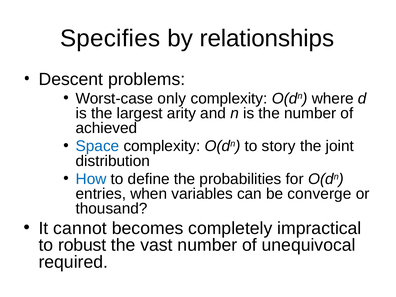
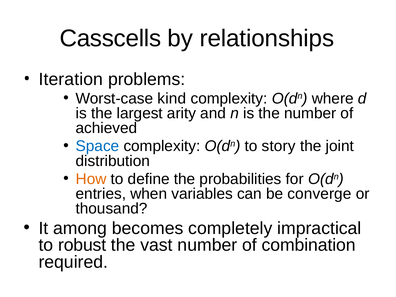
Specifies: Specifies -> Casscells (110, 38)
Descent: Descent -> Iteration (71, 79)
only: only -> kind (172, 98)
How colour: blue -> orange (91, 179)
cannot: cannot -> among (80, 228)
unequivocal: unequivocal -> combination (309, 245)
